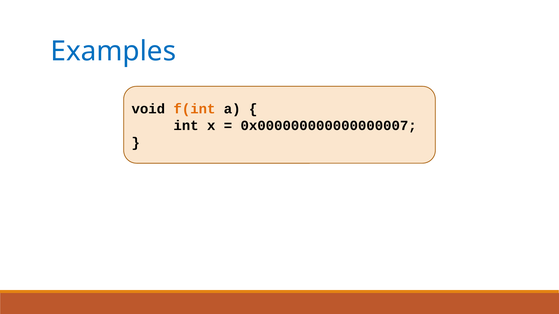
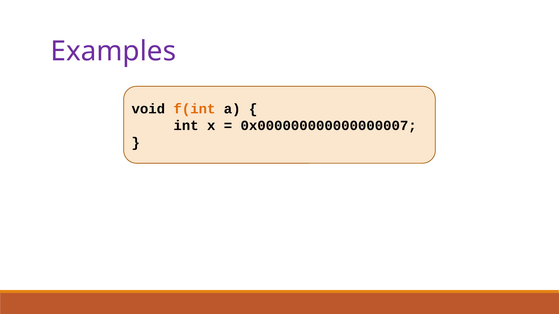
Examples colour: blue -> purple (113, 51)
